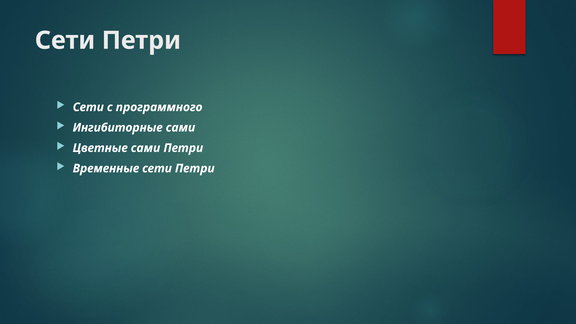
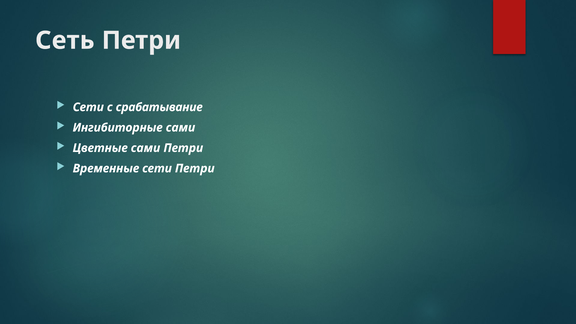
Сети: Сети -> Сеть (65, 40)
программного: программного -> срабатывание (159, 107)
